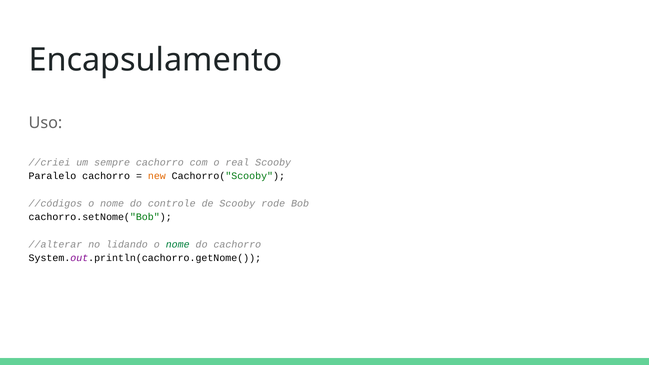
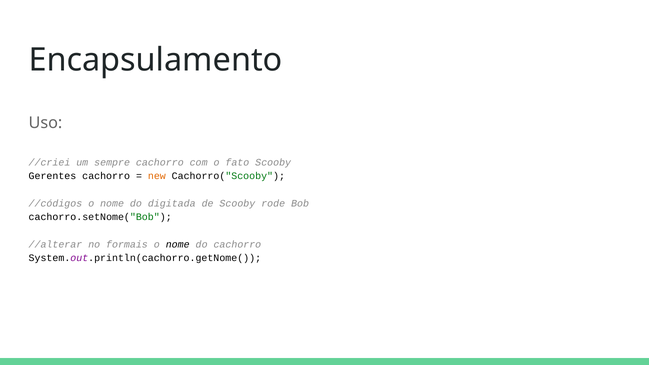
real: real -> fato (237, 163)
Paralelo: Paralelo -> Gerentes (52, 176)
controle: controle -> digitada (172, 204)
lidando: lidando -> formais (127, 245)
nome colour: green -> black (178, 245)
